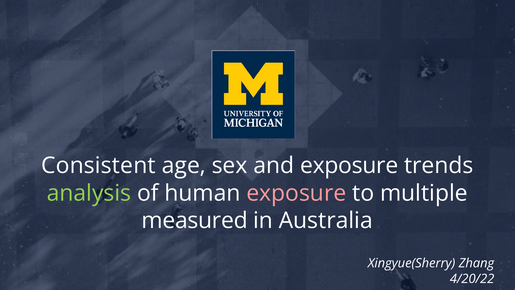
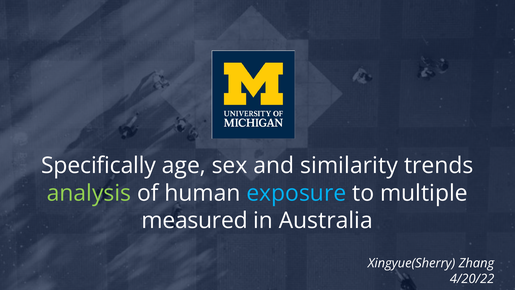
Consistent: Consistent -> Specifically (99, 165)
and exposure: exposure -> similarity (349, 165)
exposure colour: pink -> light blue (296, 193)
